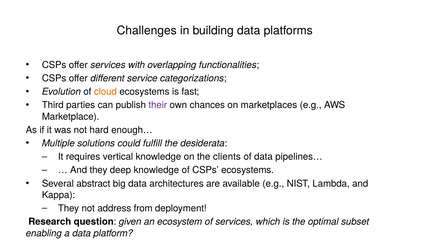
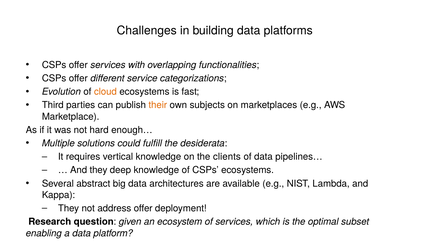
their colour: purple -> orange (158, 105)
chances: chances -> subjects (207, 105)
address from: from -> offer (143, 208)
